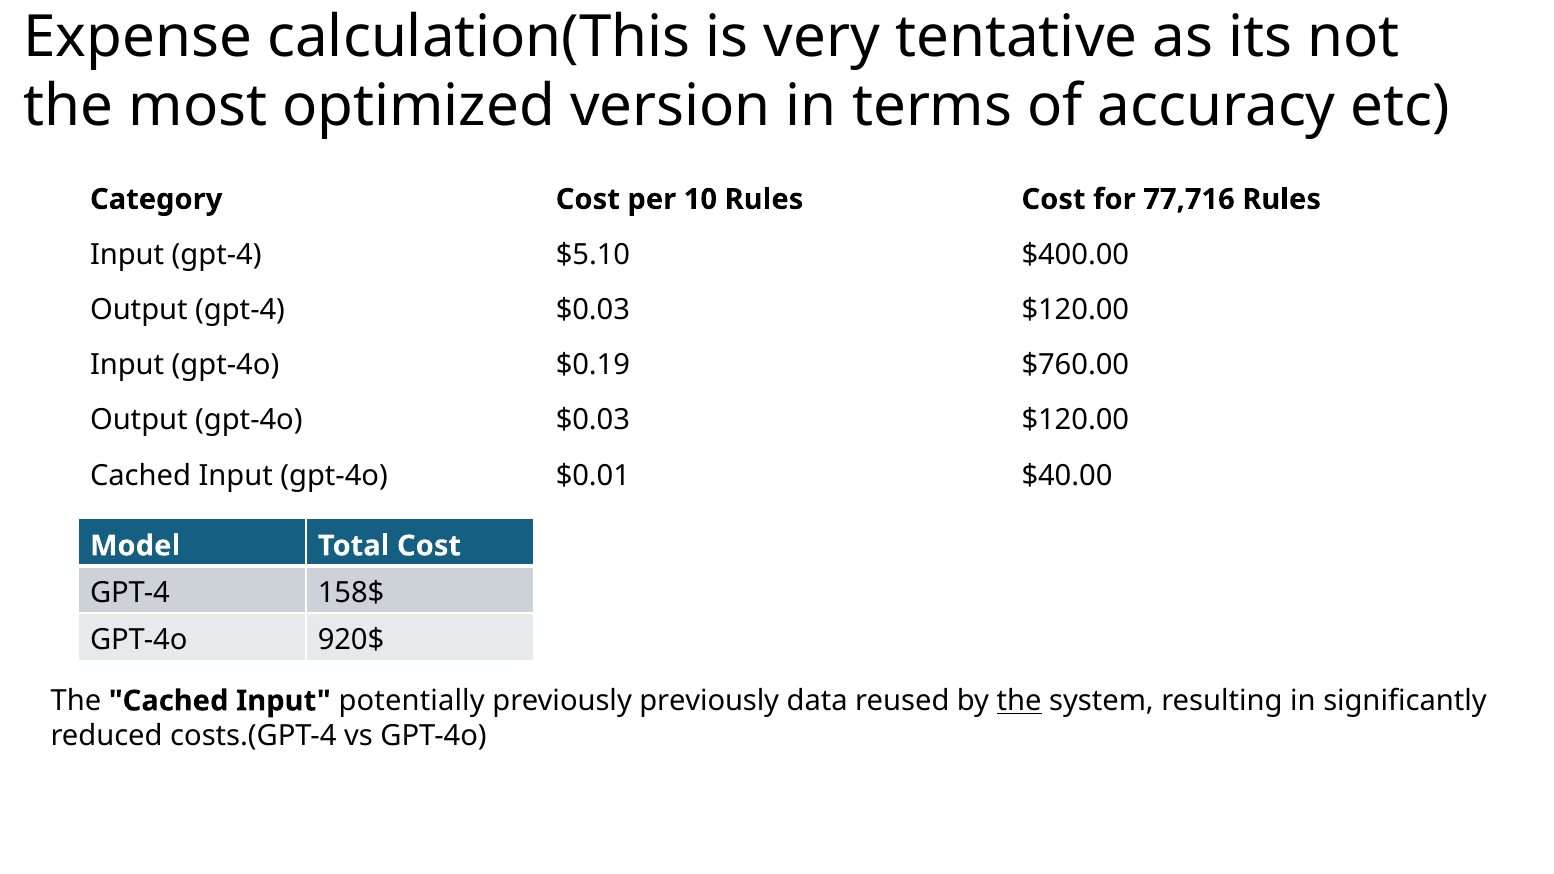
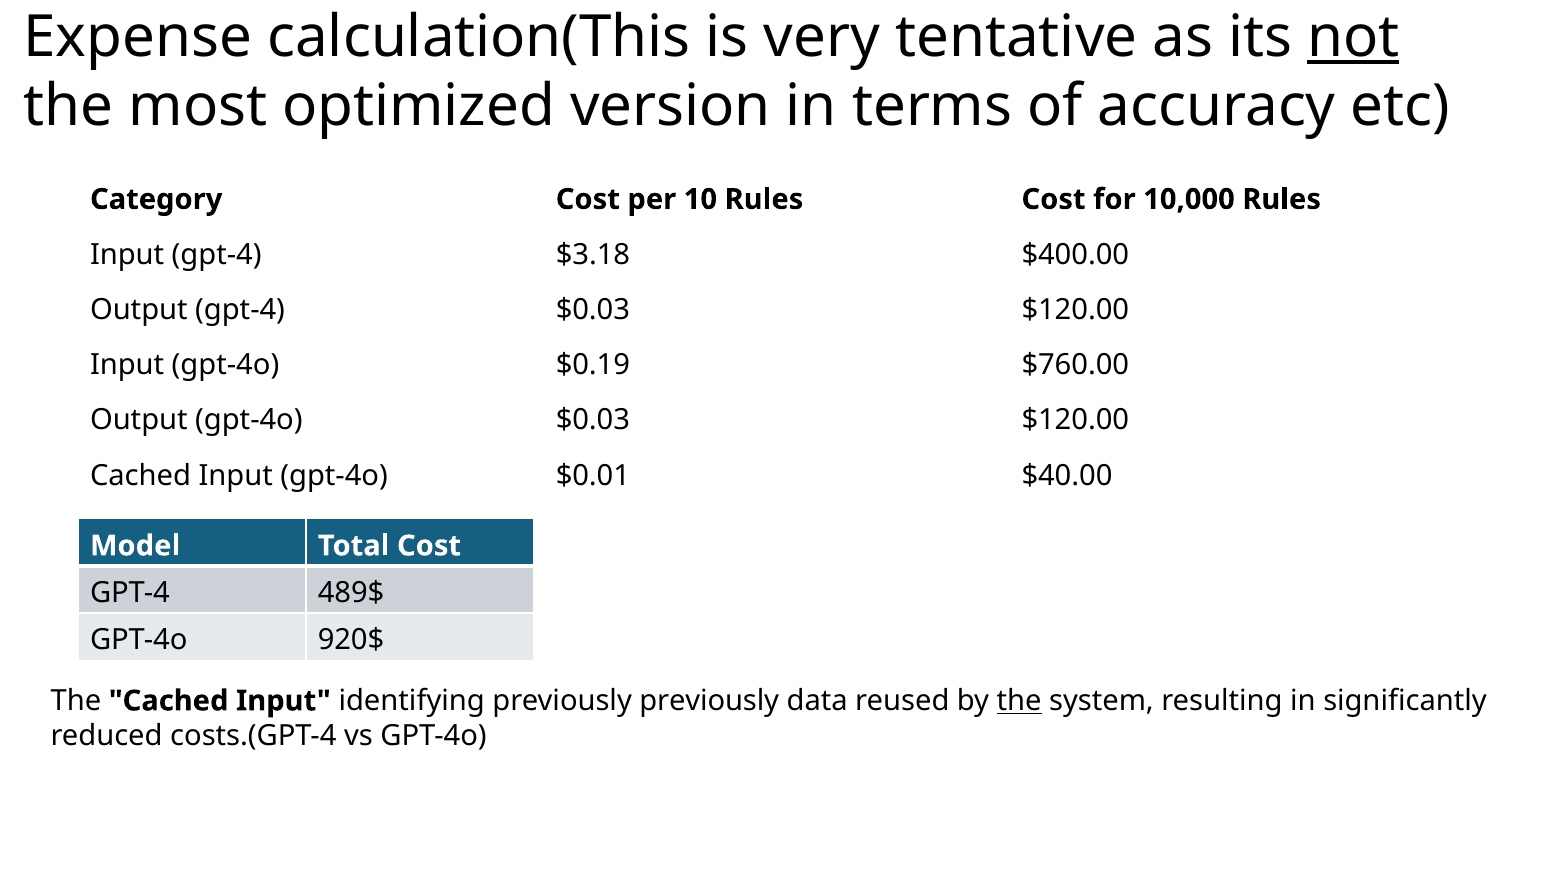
not underline: none -> present (1353, 37)
77,716: 77,716 -> 10,000 (1189, 199)
$5.10: $5.10 -> $3.18 (593, 255)
158$: 158$ -> 489$ (351, 593)
potentially: potentially -> identifying (412, 701)
